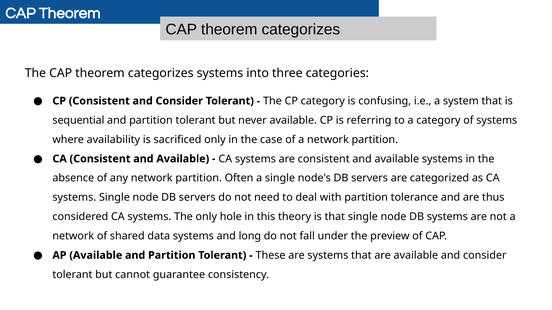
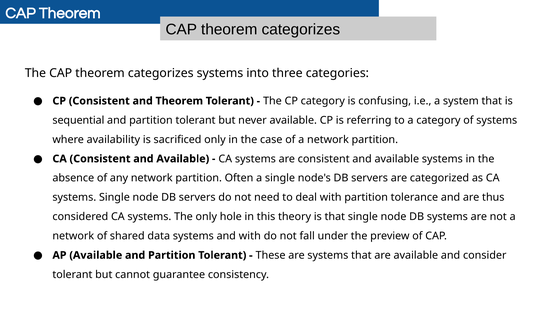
Consistent and Consider: Consider -> Theorem (179, 101)
and long: long -> with (250, 236)
